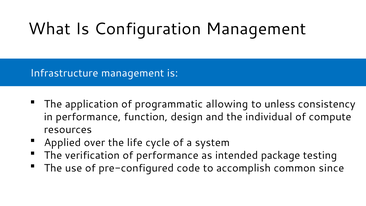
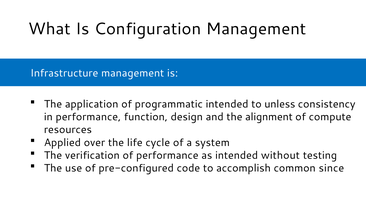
programmatic allowing: allowing -> intended (227, 104)
individual: individual -> alignment (269, 117)
package: package -> without (280, 155)
